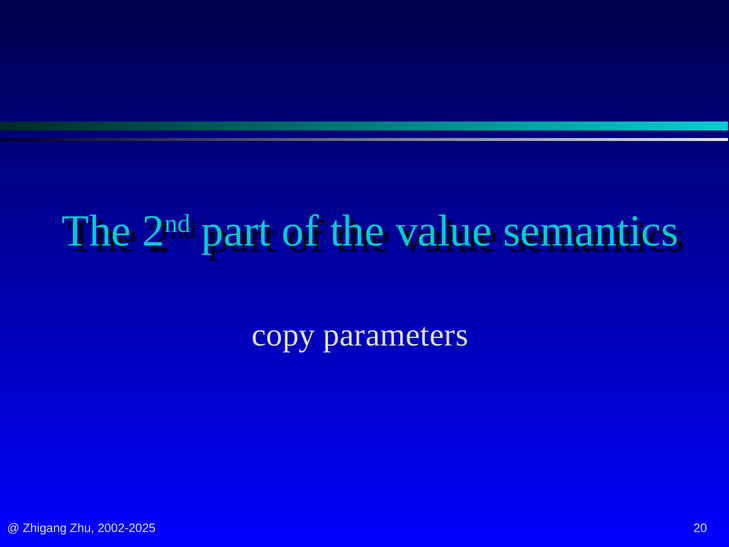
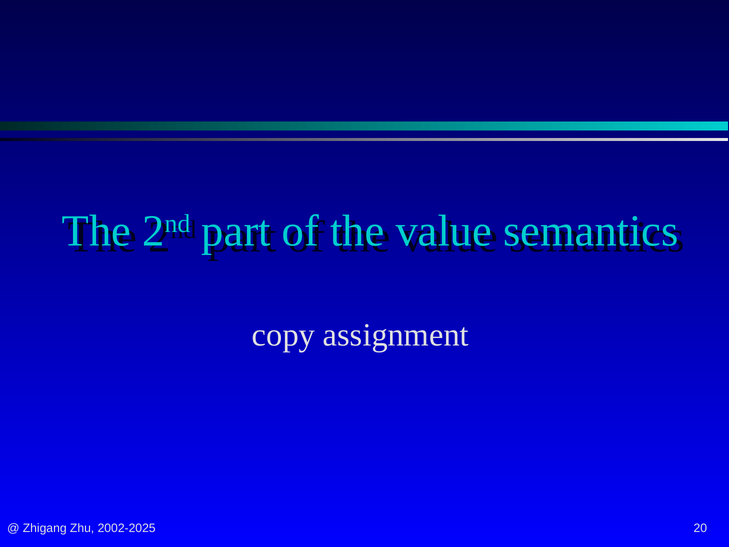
parameters: parameters -> assignment (396, 335)
